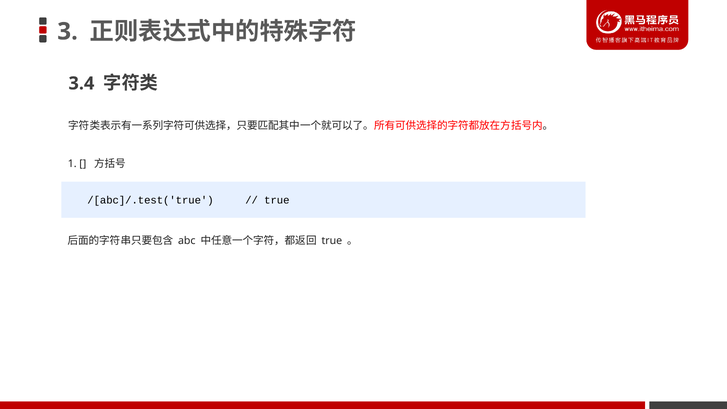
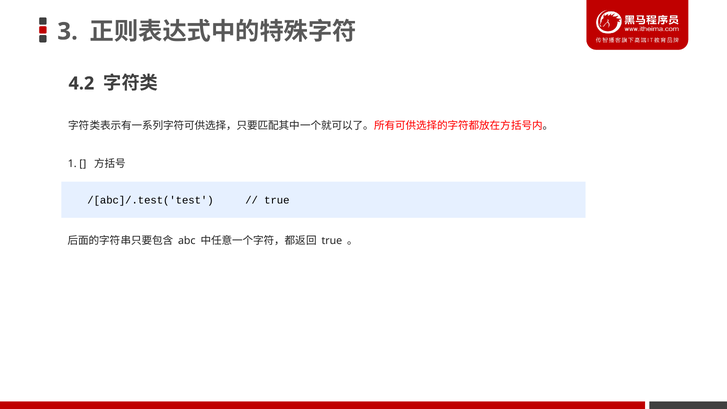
3.4: 3.4 -> 4.2 (81, 83)
/[abc]/.test('true: /[abc]/.test('true -> /[abc]/.test('test (151, 200)
